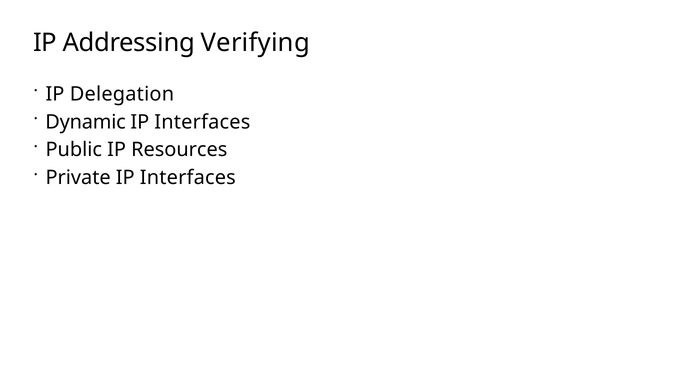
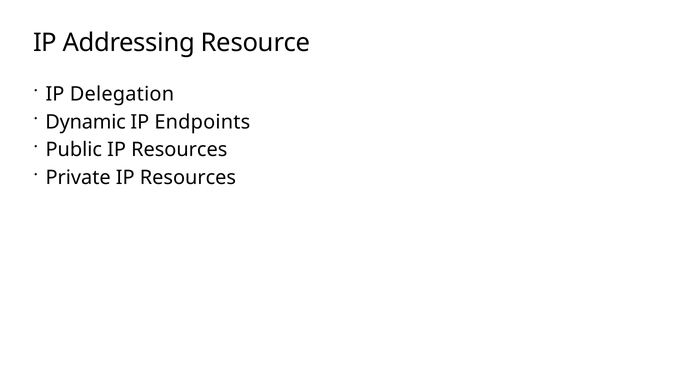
Verifying: Verifying -> Resource (256, 43)
Interfaces: Interfaces -> Endpoints (202, 122)
Private IP Interfaces: Interfaces -> Resources (188, 178)
